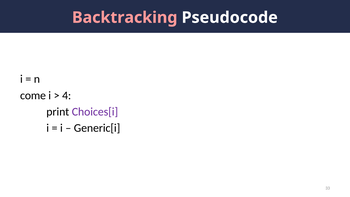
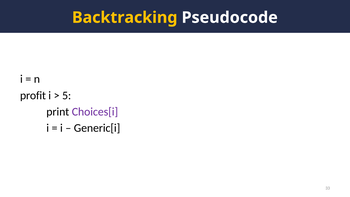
Backtracking colour: pink -> yellow (125, 18)
come: come -> profit (33, 95)
4: 4 -> 5 (67, 95)
